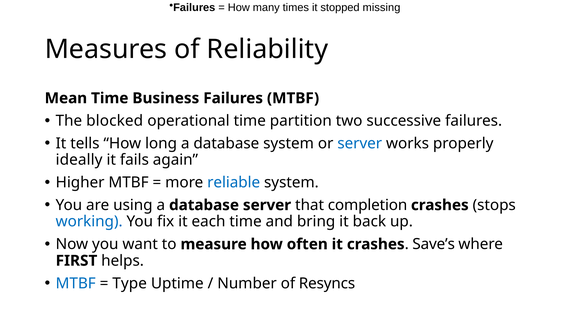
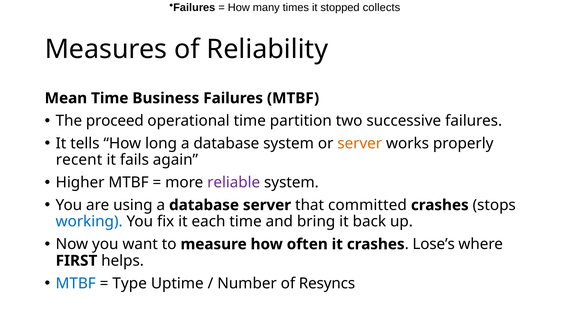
missing: missing -> collects (381, 7)
blocked: blocked -> proceed (115, 121)
server colour: blue -> orange (360, 143)
ideally: ideally -> recent (79, 160)
reliable colour: blue -> purple (234, 182)
completion: completion -> committed (367, 205)
Save’s: Save’s -> Lose’s (434, 244)
